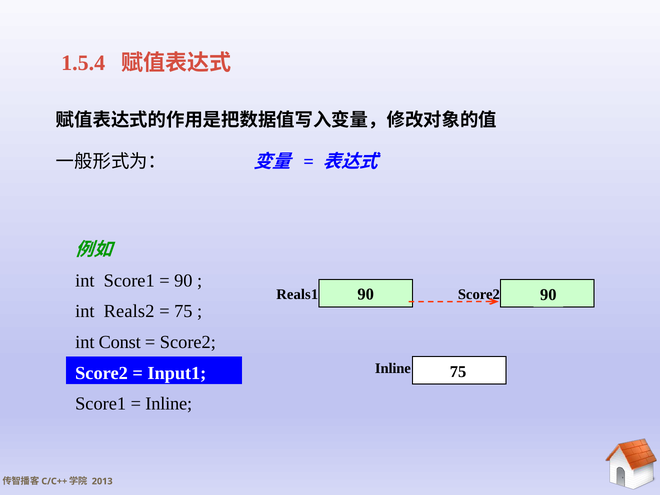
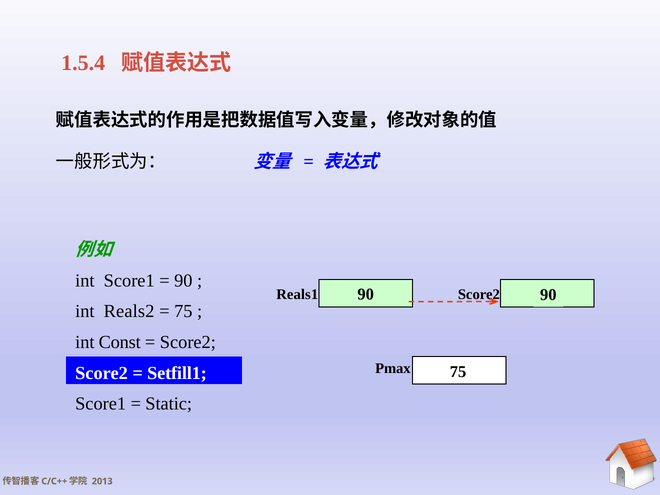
Inline: Inline -> Pmax (393, 368)
Input1: Input1 -> Setfill1 (177, 373)
Inline: Inline -> Static (169, 404)
